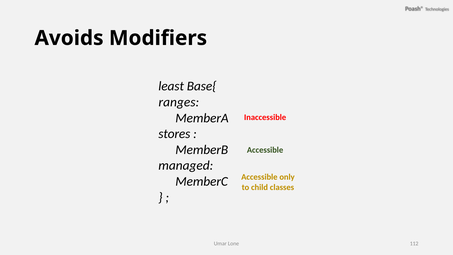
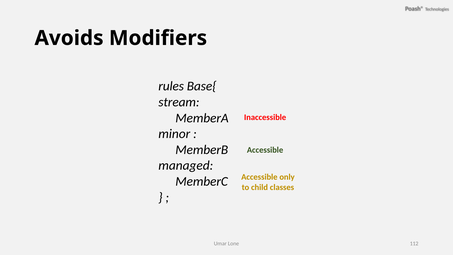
least: least -> rules (171, 86)
ranges: ranges -> stream (179, 102)
stores: stores -> minor (174, 134)
